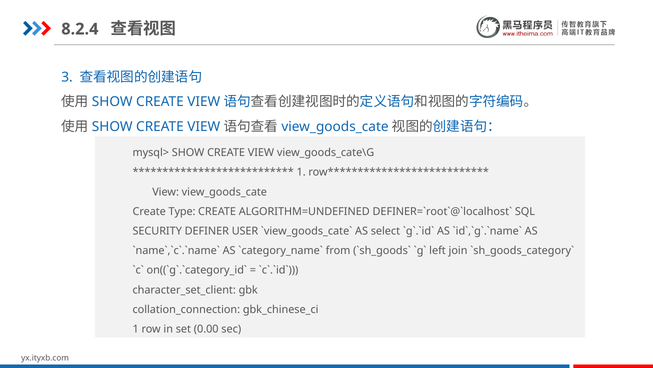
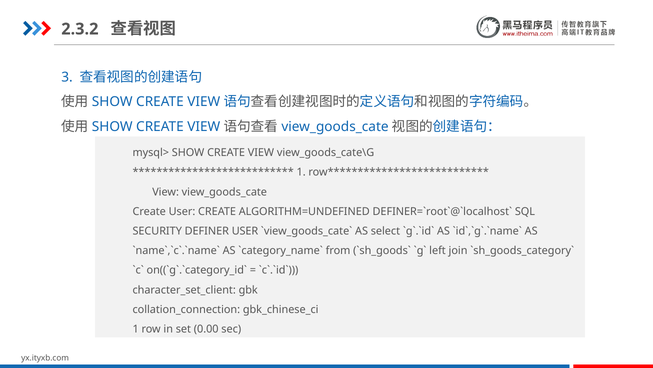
8.2.4: 8.2.4 -> 2.3.2 (80, 29)
Create Type: Type -> User (182, 211)
